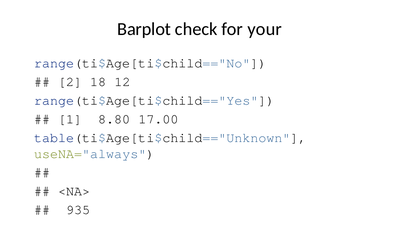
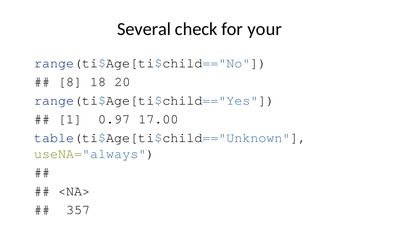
Barplot: Barplot -> Several (144, 29)
2: 2 -> 8 (70, 82)
12: 12 -> 20 (122, 82)
8.80: 8.80 -> 0.97 (114, 119)
935: 935 -> 357 (78, 210)
